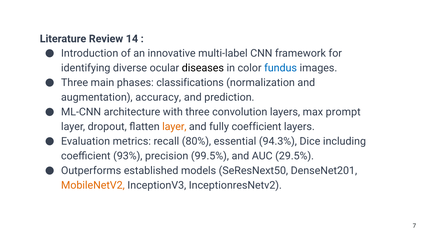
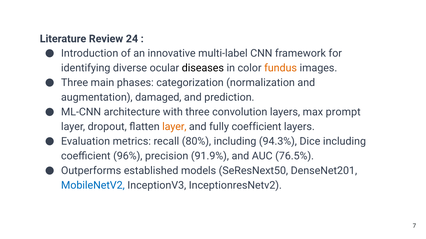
14: 14 -> 24 (132, 39)
fundus colour: blue -> orange (281, 68)
classifications: classifications -> categorization (190, 83)
accuracy: accuracy -> damaged (158, 98)
80% essential: essential -> including (235, 142)
93%: 93% -> 96% (128, 156)
99.5%: 99.5% -> 91.9% (210, 156)
29.5%: 29.5% -> 76.5% (295, 156)
MobileNetV2 colour: orange -> blue (93, 186)
